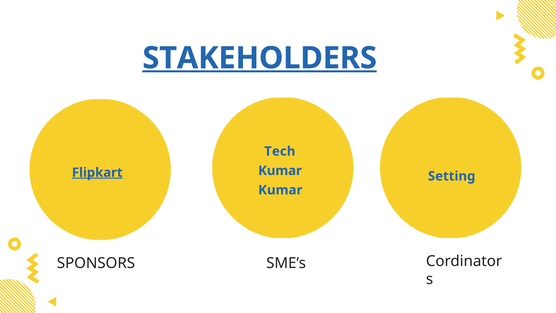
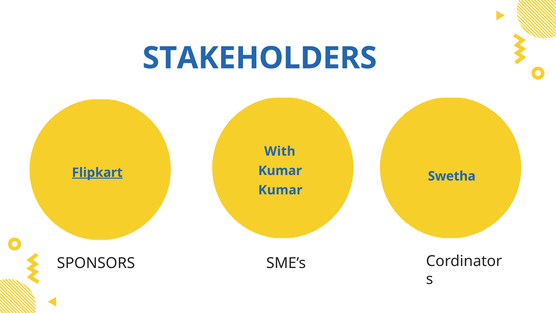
STAKEHOLDERS underline: present -> none (260, 58)
Tech: Tech -> With (280, 151)
Setting: Setting -> Swetha (452, 176)
